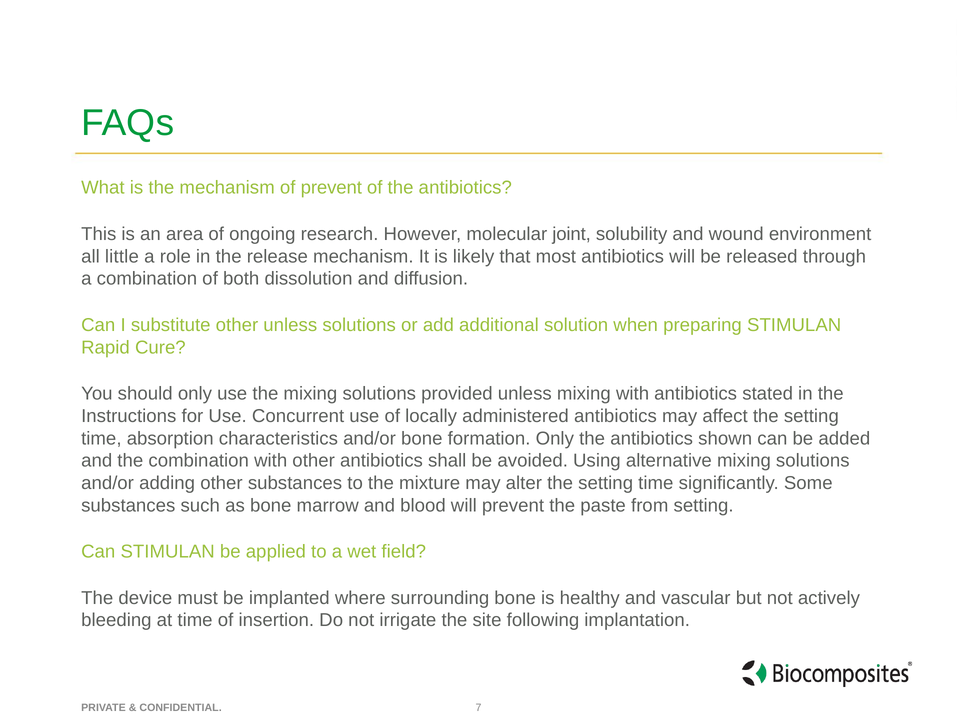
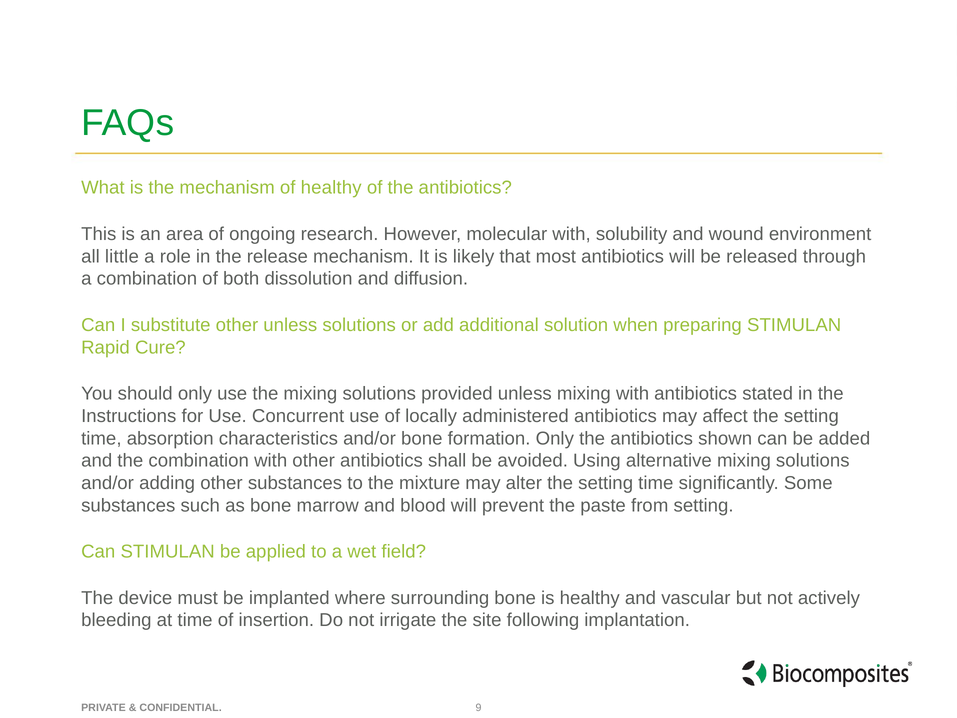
of prevent: prevent -> healthy (331, 188)
molecular joint: joint -> with (571, 234)
7: 7 -> 9 (478, 707)
